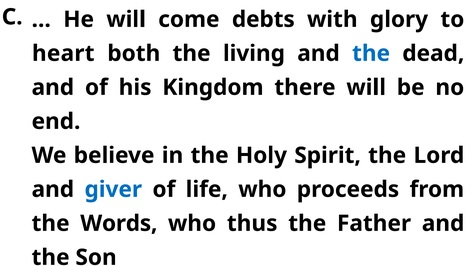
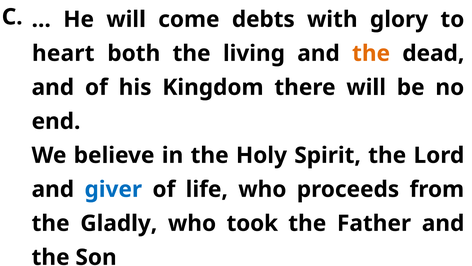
the colour: blue -> orange (371, 53)
Words: Words -> Gladly (119, 223)
thus: thus -> took (252, 223)
